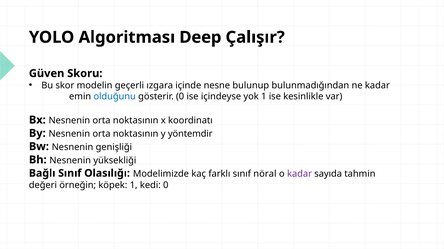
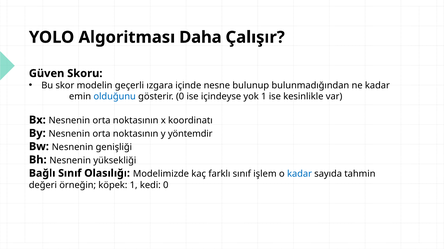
Deep: Deep -> Daha (200, 37)
nöral: nöral -> işlem (265, 174)
kadar colour: purple -> blue (300, 174)
